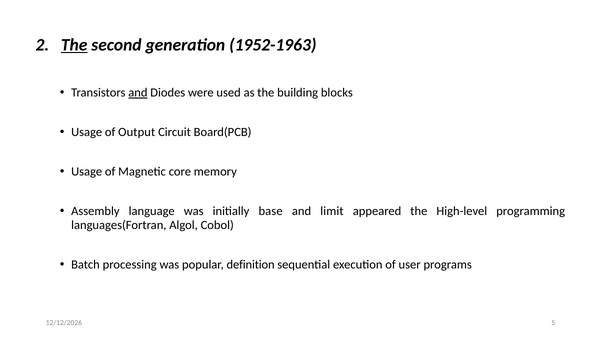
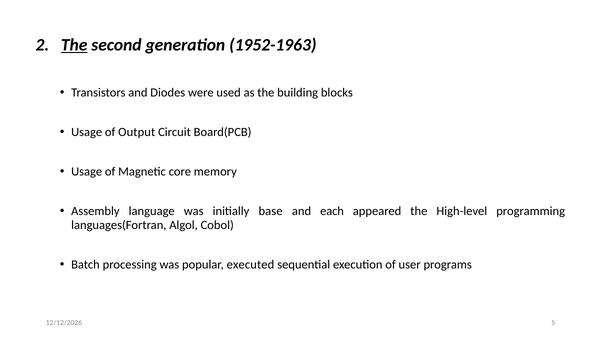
and underline: present -> none (138, 93)
limit: limit -> each (332, 211)
definition: definition -> executed (250, 265)
